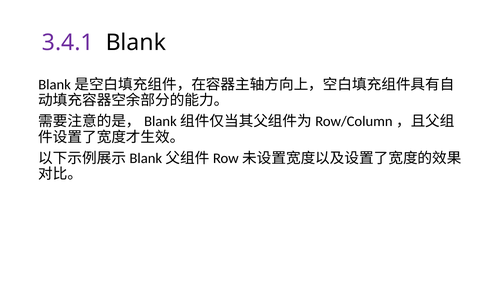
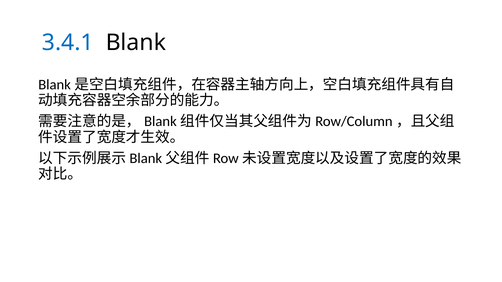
3.4.1 colour: purple -> blue (68, 43)
